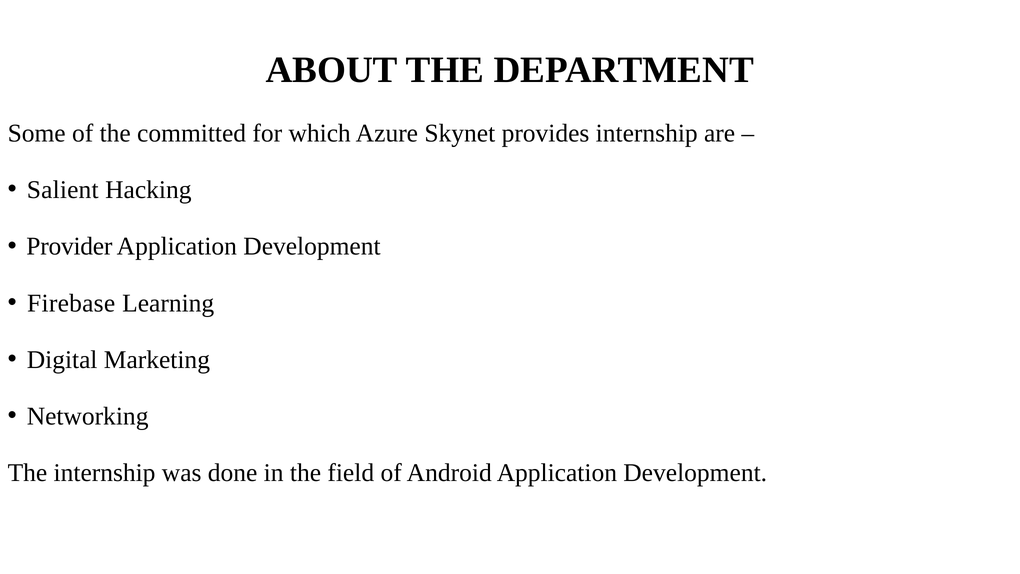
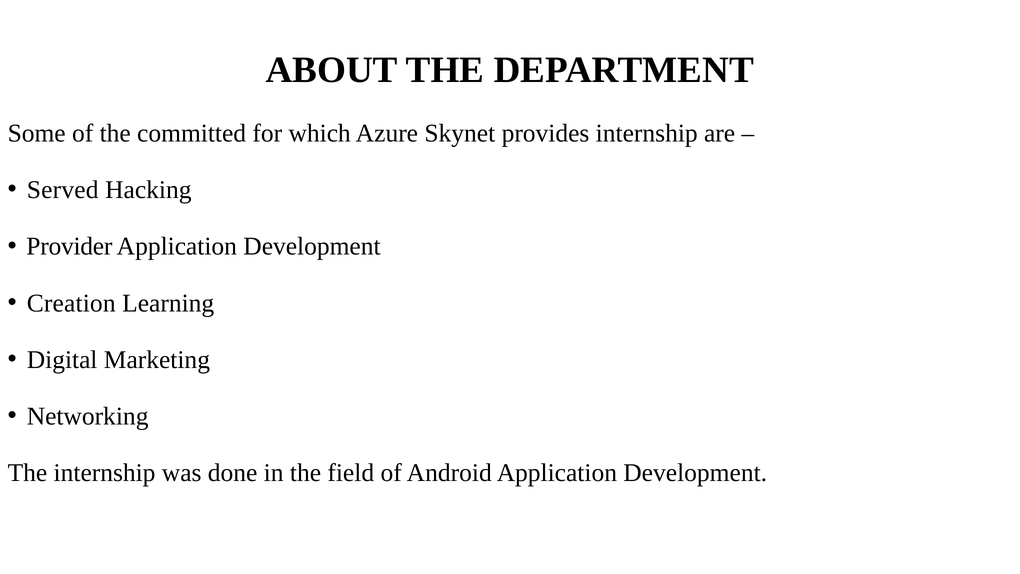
Salient: Salient -> Served (63, 190)
Firebase: Firebase -> Creation (71, 303)
